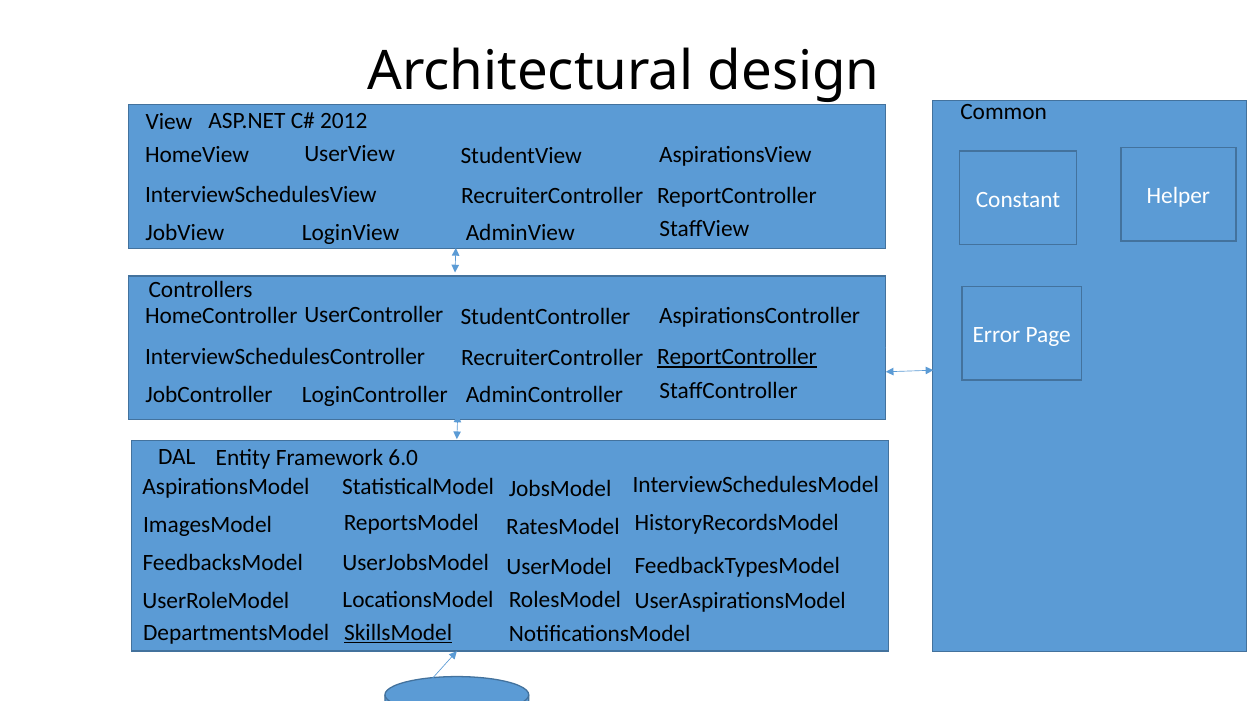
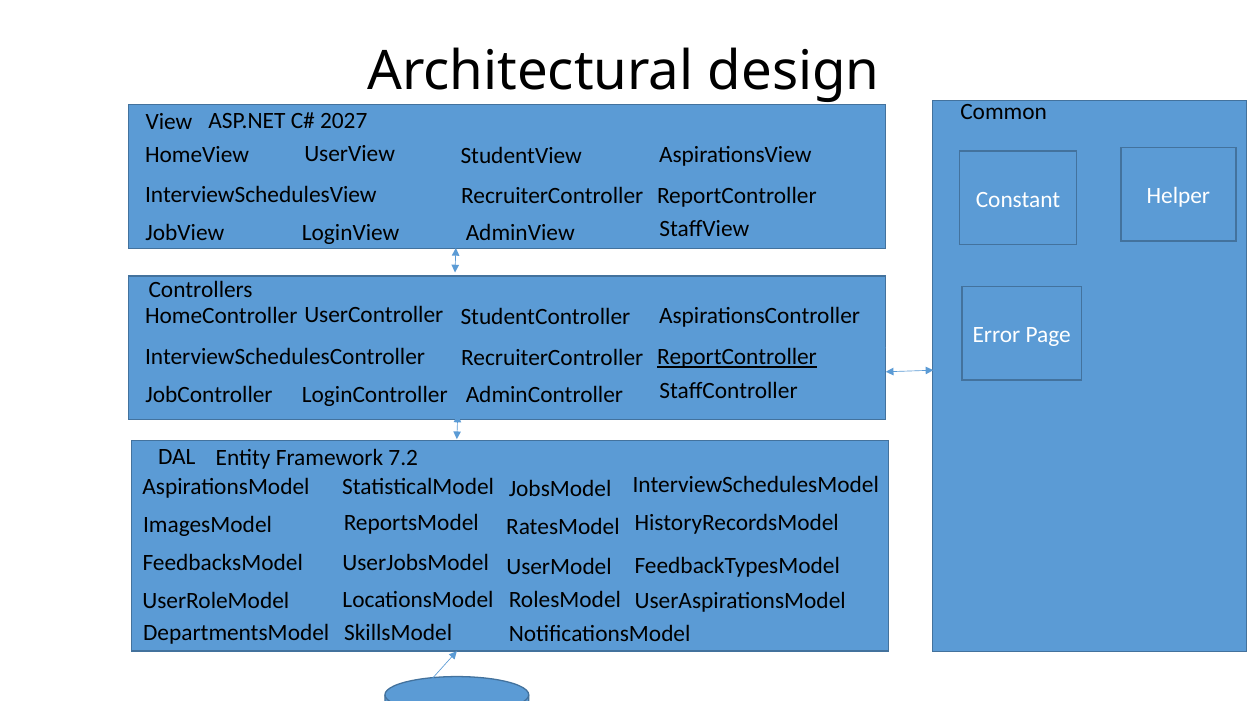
2012: 2012 -> 2027 (344, 121)
6.0: 6.0 -> 7.2 (403, 458)
SkillsModel underline: present -> none (398, 633)
